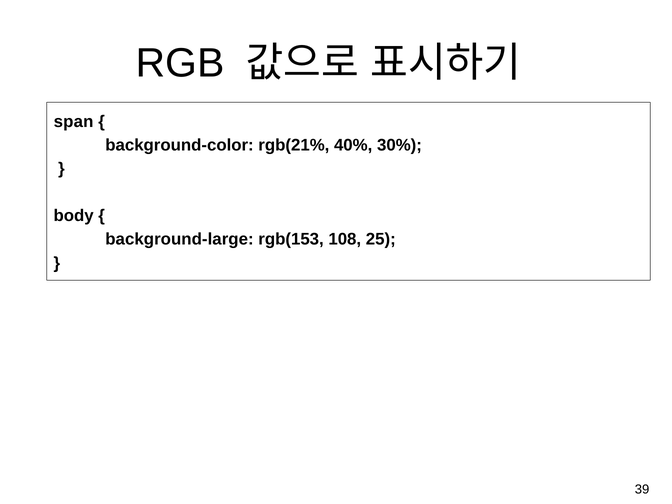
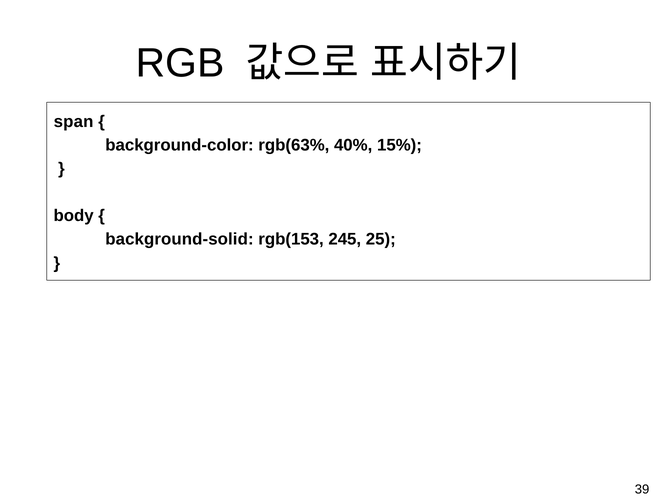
rgb(21%: rgb(21% -> rgb(63% (294, 145)
30%: 30% -> 15% (399, 145)
background-large: background-large -> background-solid (179, 239)
108: 108 -> 245 (345, 239)
